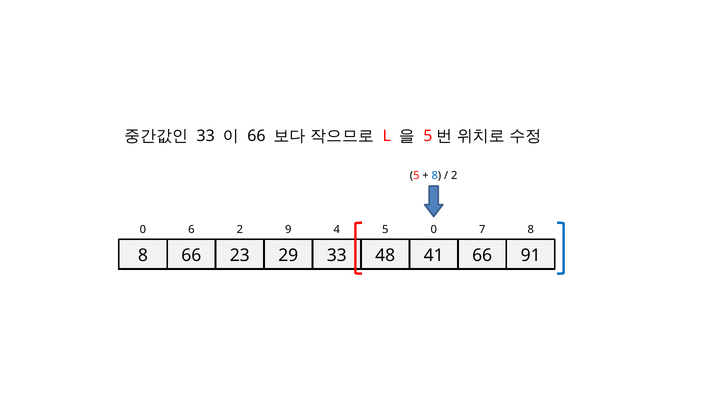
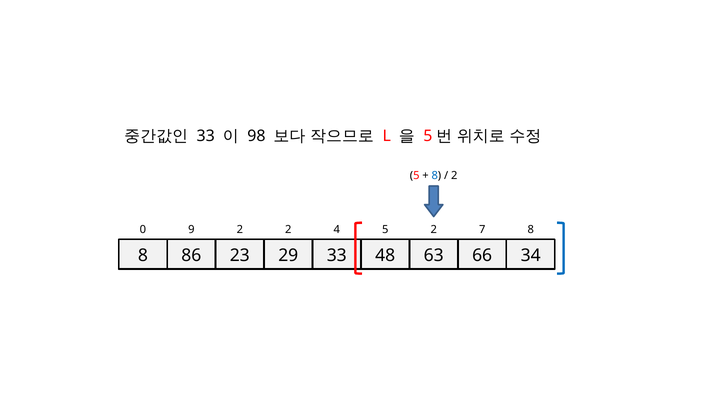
66: 66 -> 98 (256, 136)
6: 6 -> 9 (191, 230)
2 9: 9 -> 2 (288, 230)
5 0: 0 -> 2 (434, 230)
8 66: 66 -> 86 (191, 255)
41: 41 -> 63 (434, 255)
91: 91 -> 34 (531, 255)
